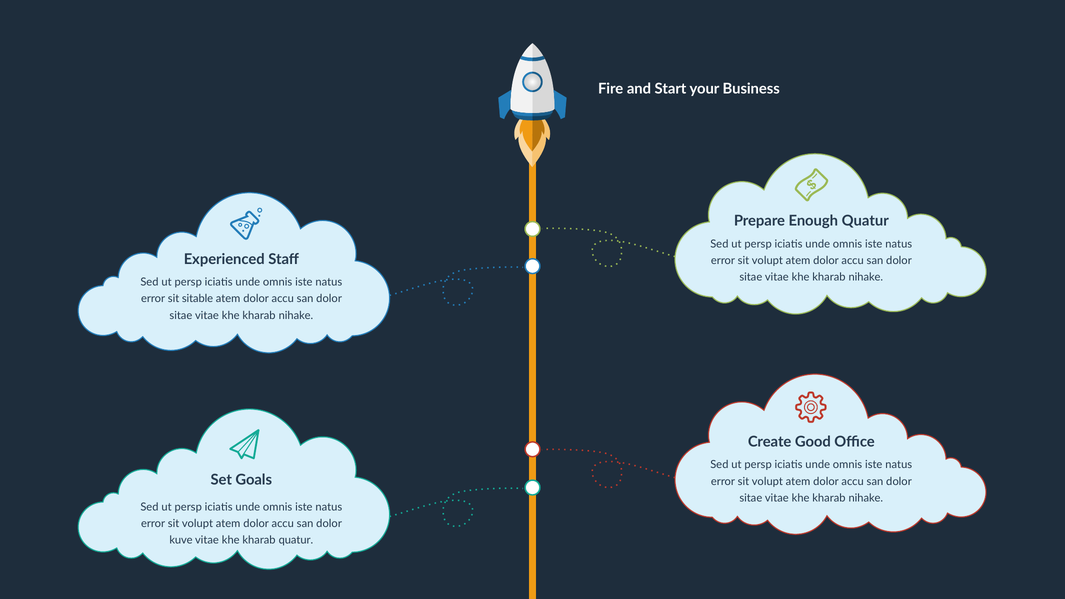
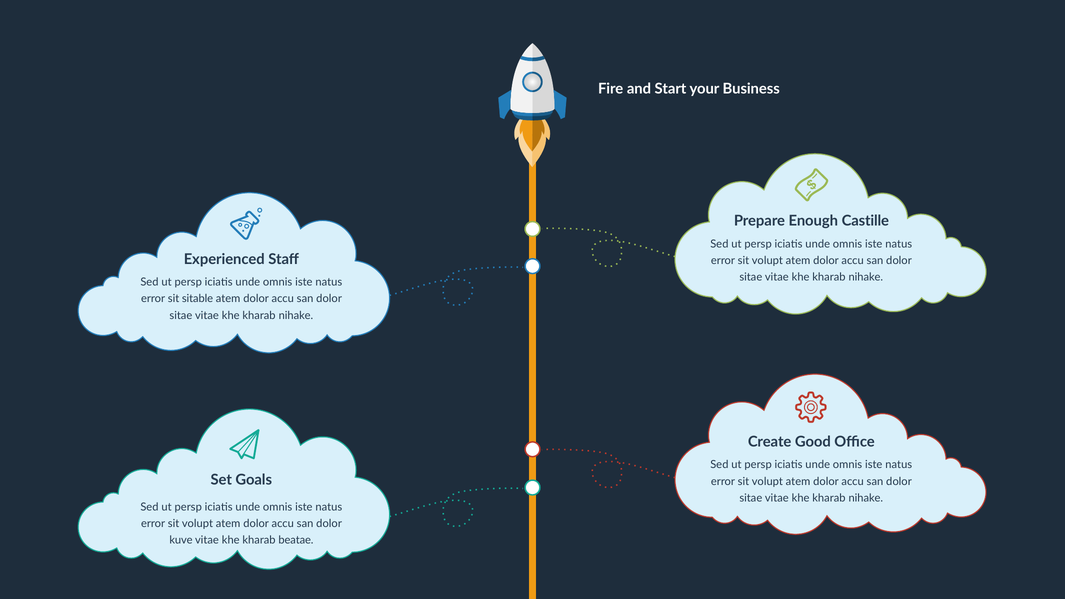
Enough Quatur: Quatur -> Castille (865, 221)
kharab quatur: quatur -> beatae (296, 540)
